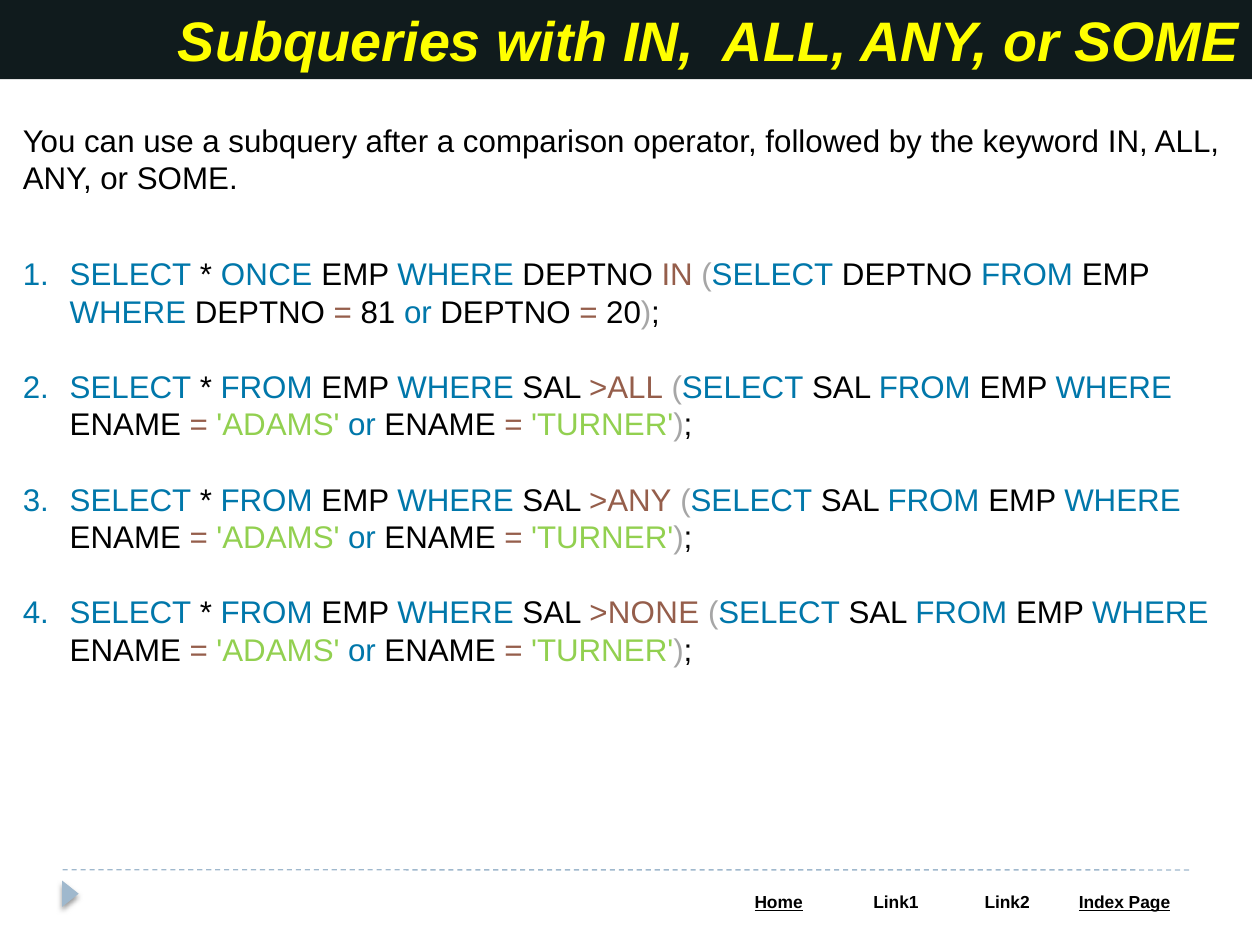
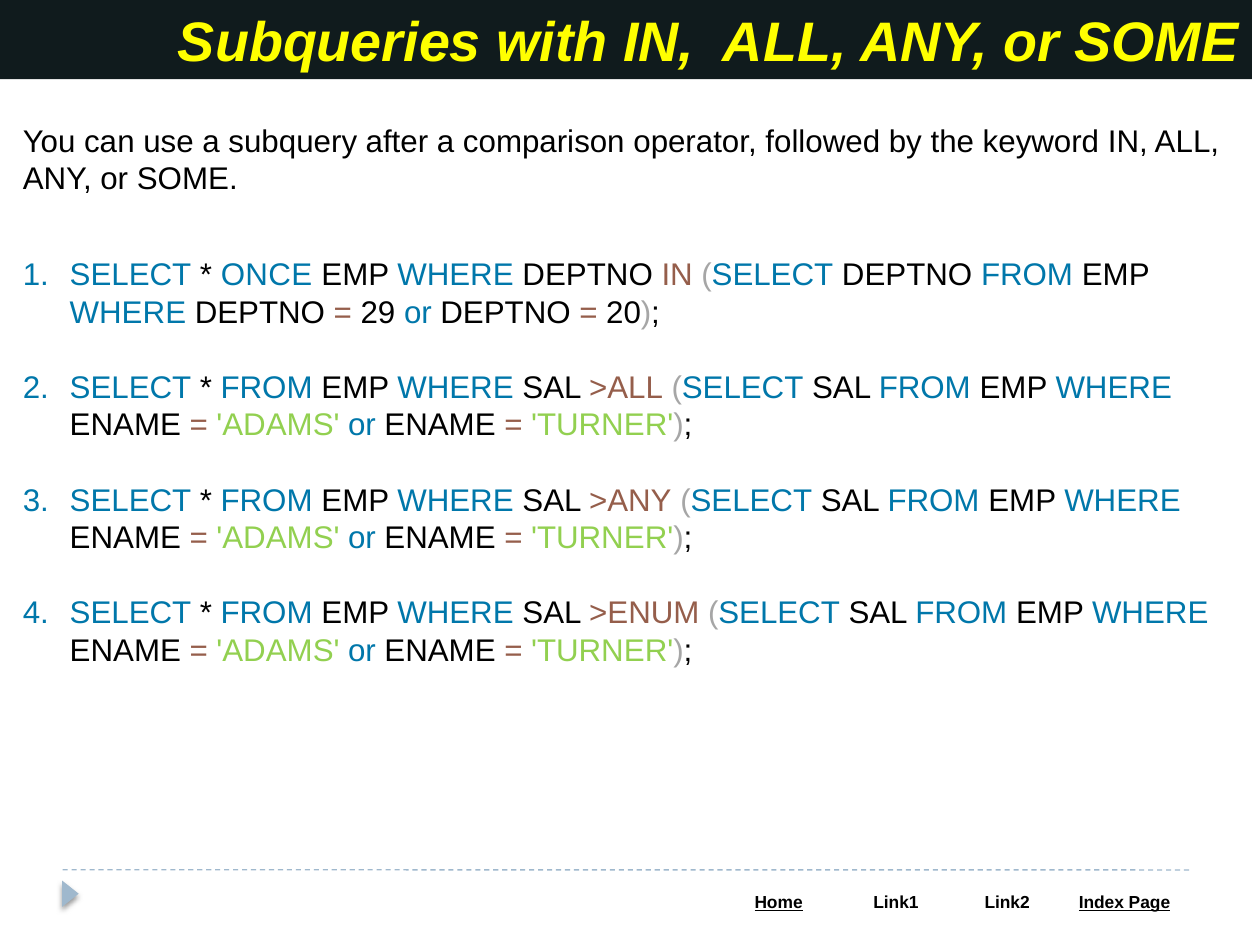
81: 81 -> 29 (378, 313)
>NONE: >NONE -> >ENUM (644, 613)
